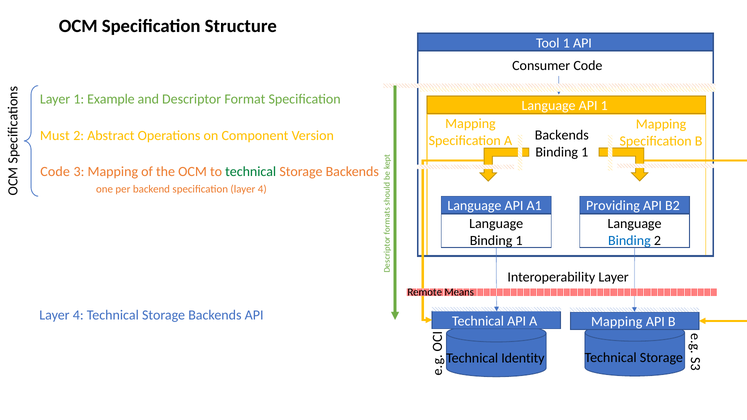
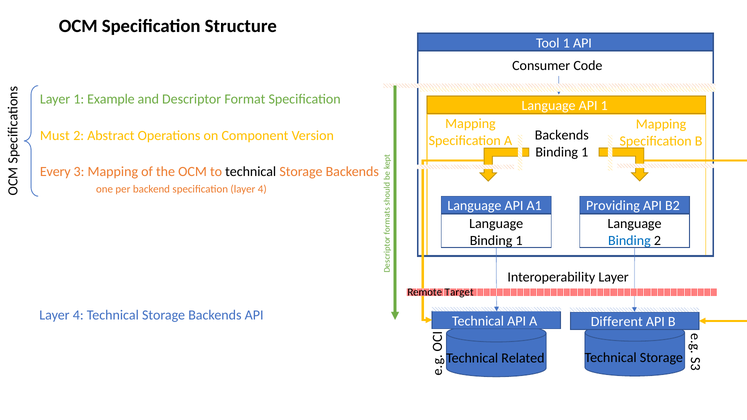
Code: Code -> Every (55, 172)
technical colour: green -> black (251, 172)
Means: Means -> Target (459, 292)
API A Mapping: Mapping -> Different (617, 322)
Identity: Identity -> Related (523, 358)
